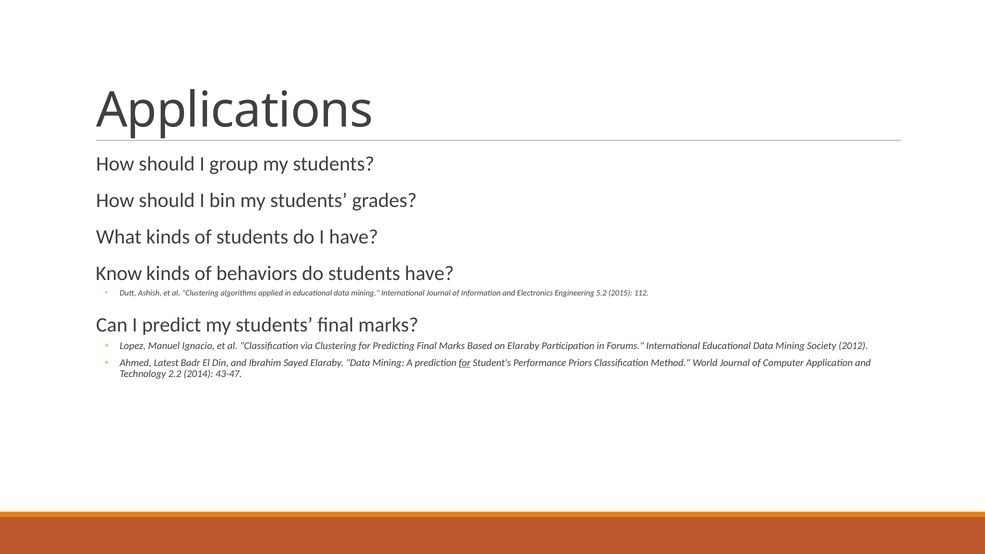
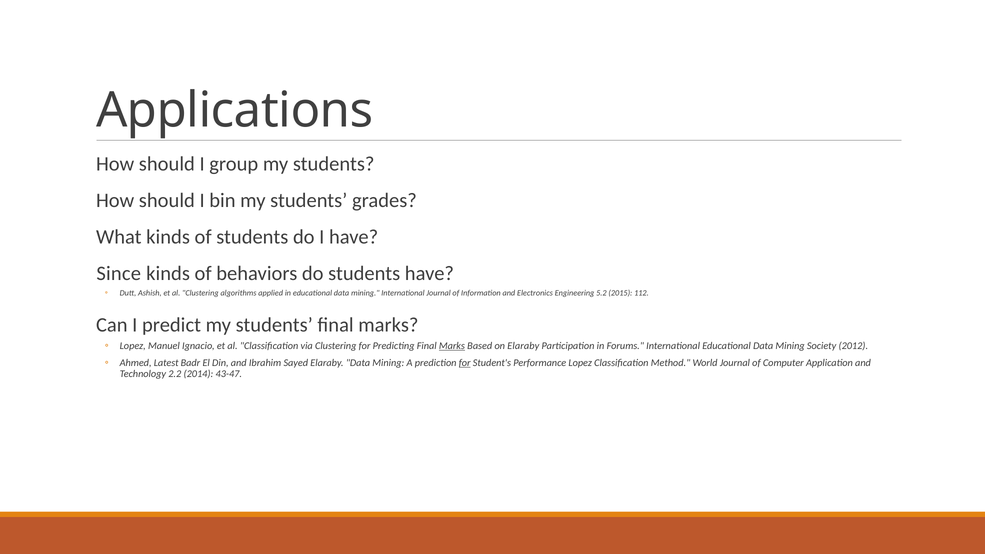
Know: Know -> Since (119, 273)
Marks underline: none -> present (452, 346)
Performance Priors: Priors -> Lopez (580, 363)
